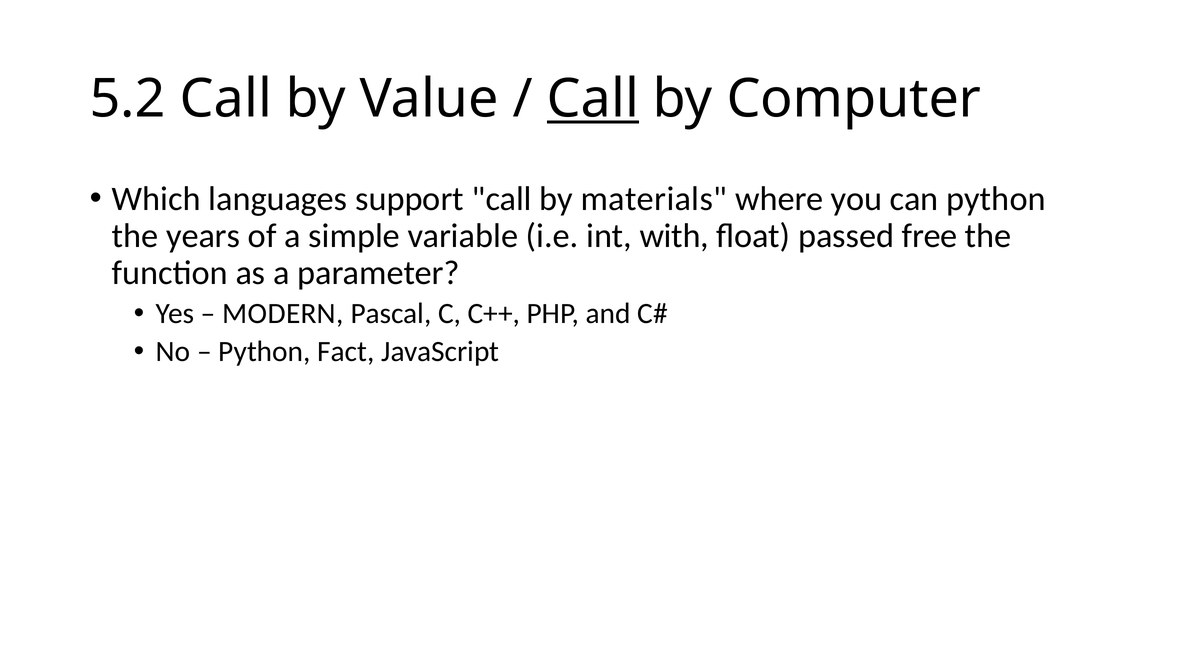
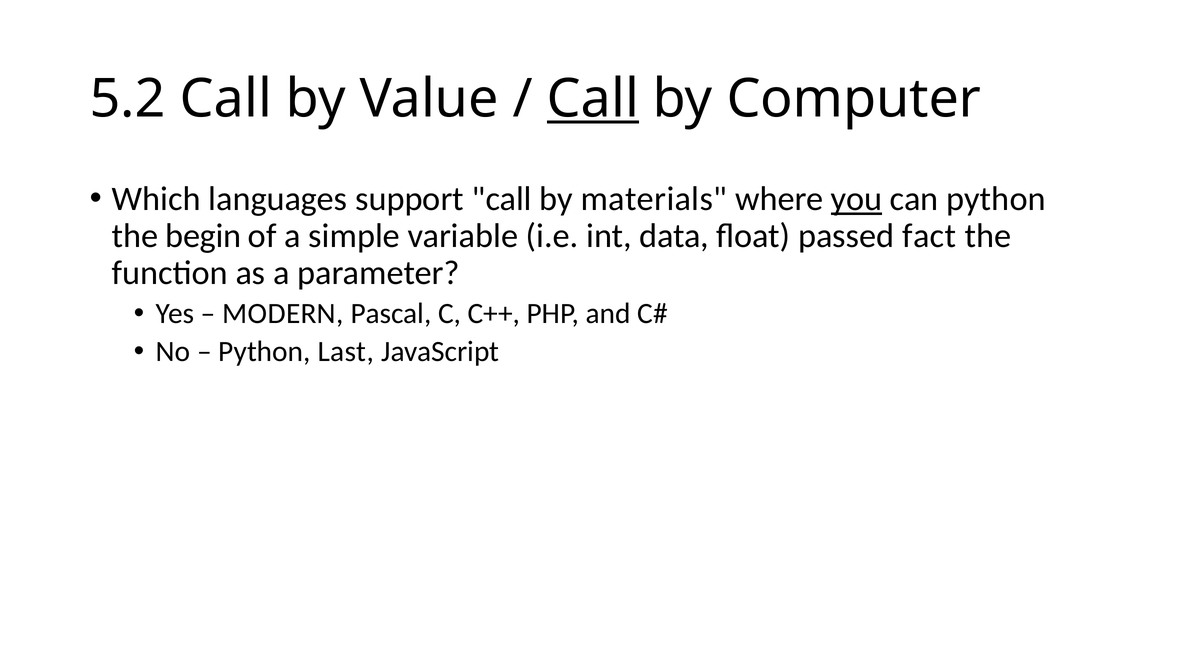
you underline: none -> present (857, 199)
years: years -> begin (203, 236)
with: with -> data (674, 236)
free: free -> fact (929, 236)
Fact: Fact -> Last (346, 352)
